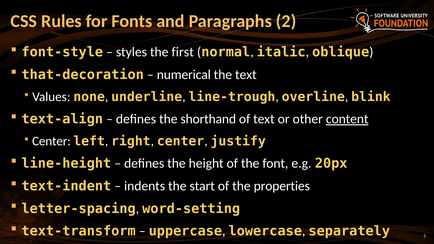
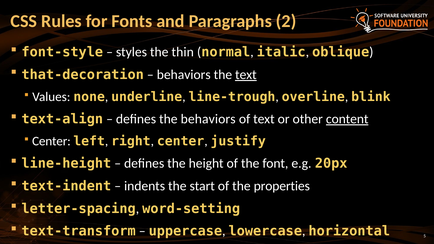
first: first -> thin (183, 52)
numerical: numerical -> behaviors (184, 75)
text underline: none -> present (246, 75)
the shorthand: shorthand -> behaviors (208, 119)
separately: separately -> horizontal (349, 231)
